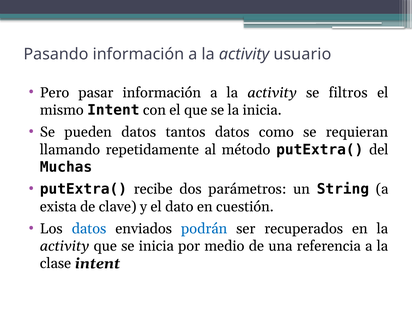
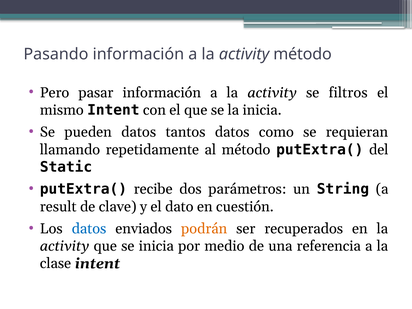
activity usuario: usuario -> método (303, 54)
Muchas: Muchas -> Static (66, 167)
exista: exista -> result (58, 207)
podrán colour: blue -> orange (204, 229)
